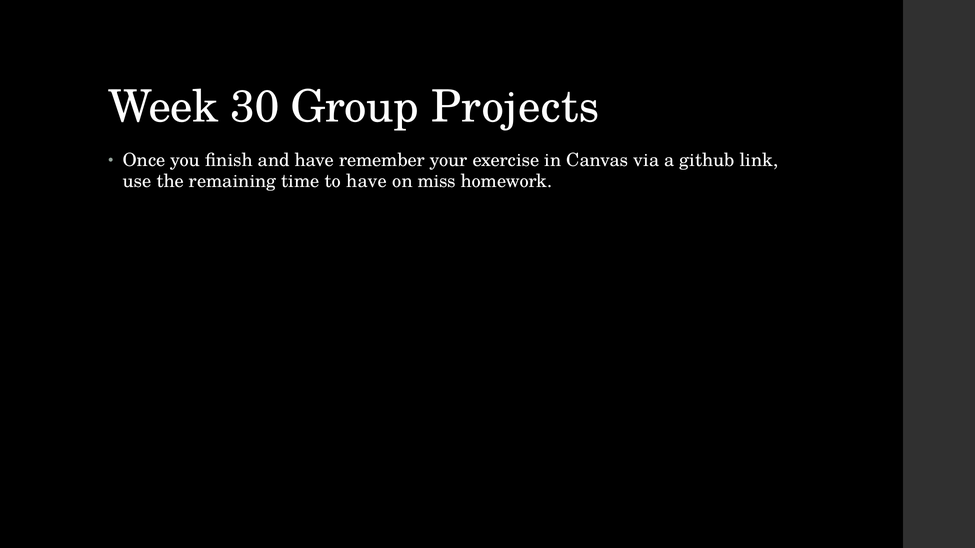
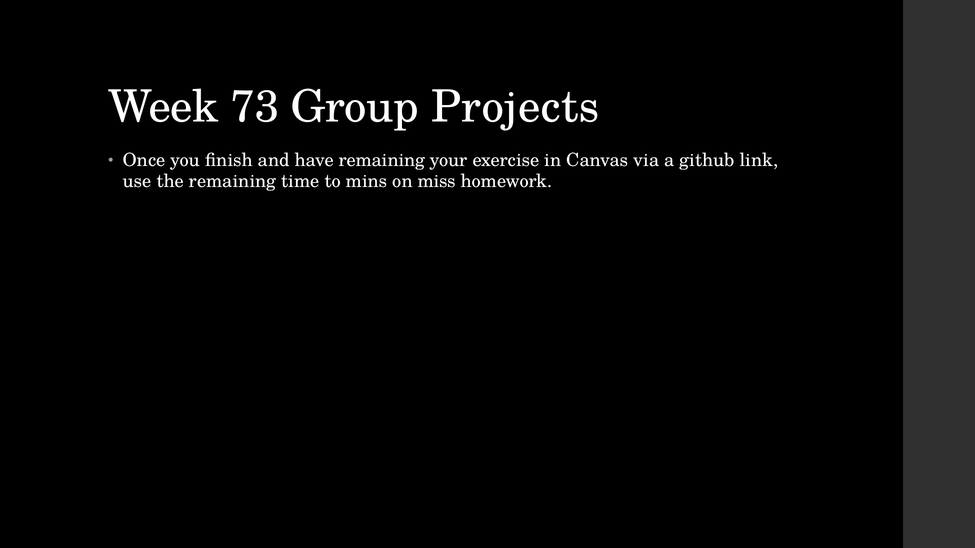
30: 30 -> 73 (255, 107)
have remember: remember -> remaining (382, 161)
to have: have -> mins (367, 181)
